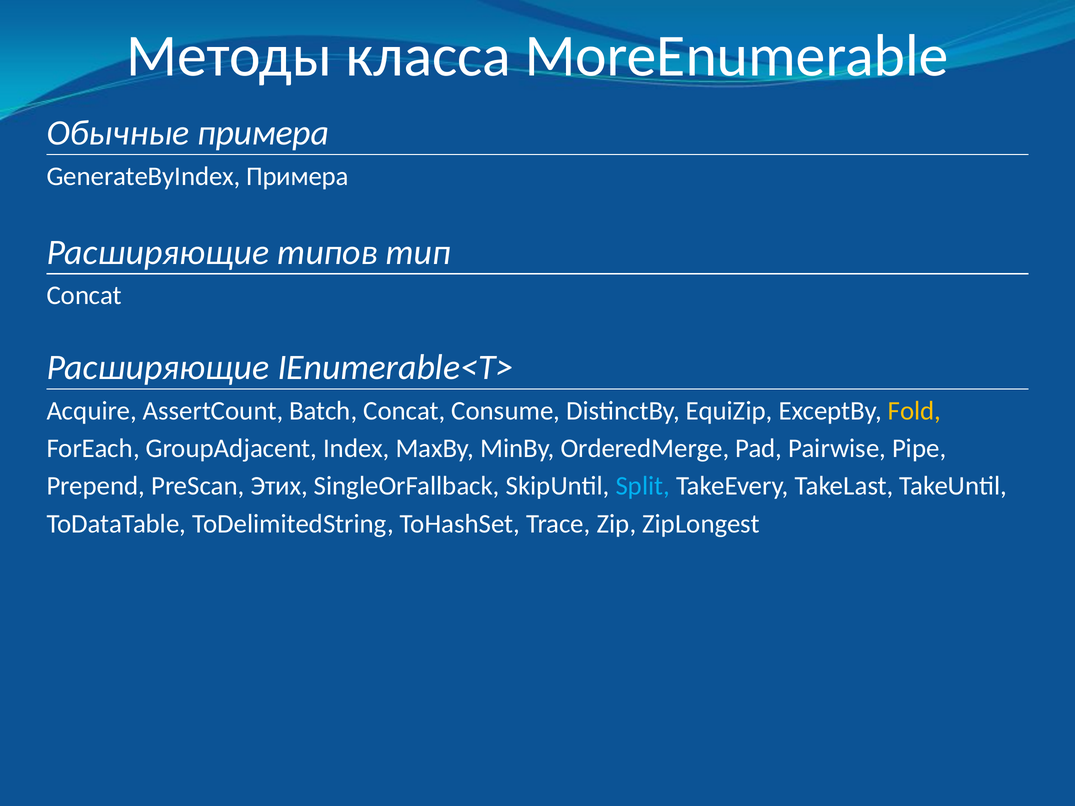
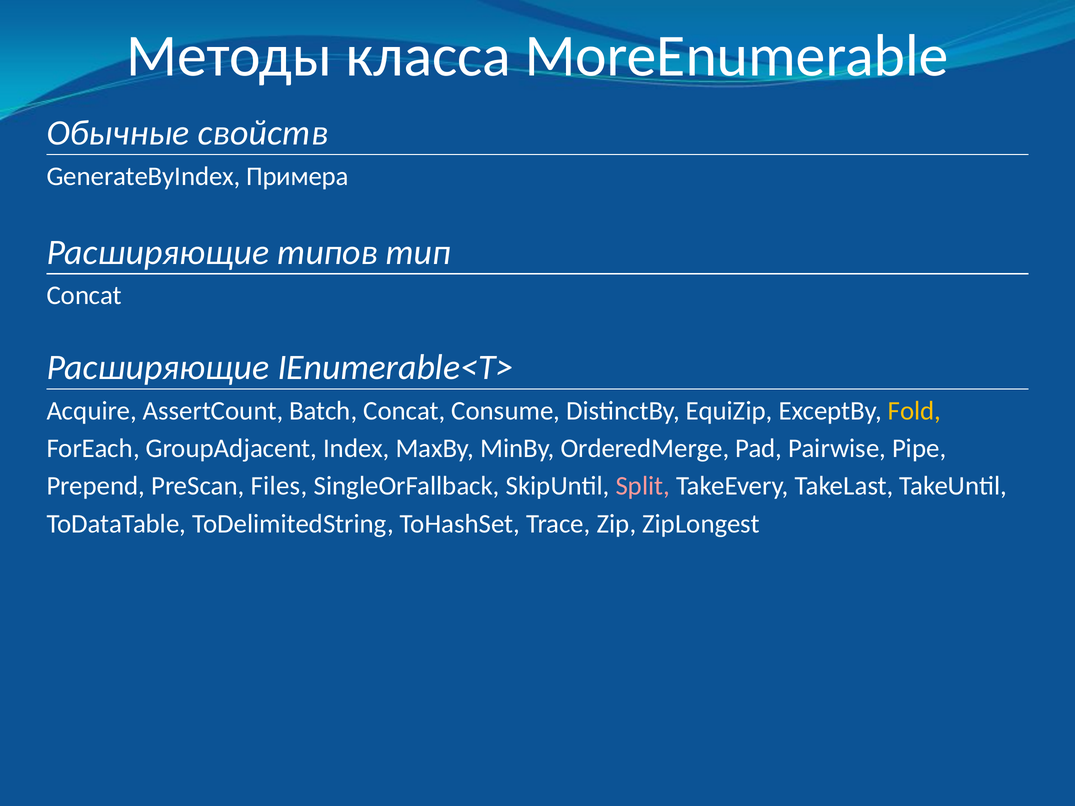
Обычные примера: примера -> свойств (263, 133)
Этих: Этих -> Files (279, 486)
Split colour: light blue -> pink (643, 486)
